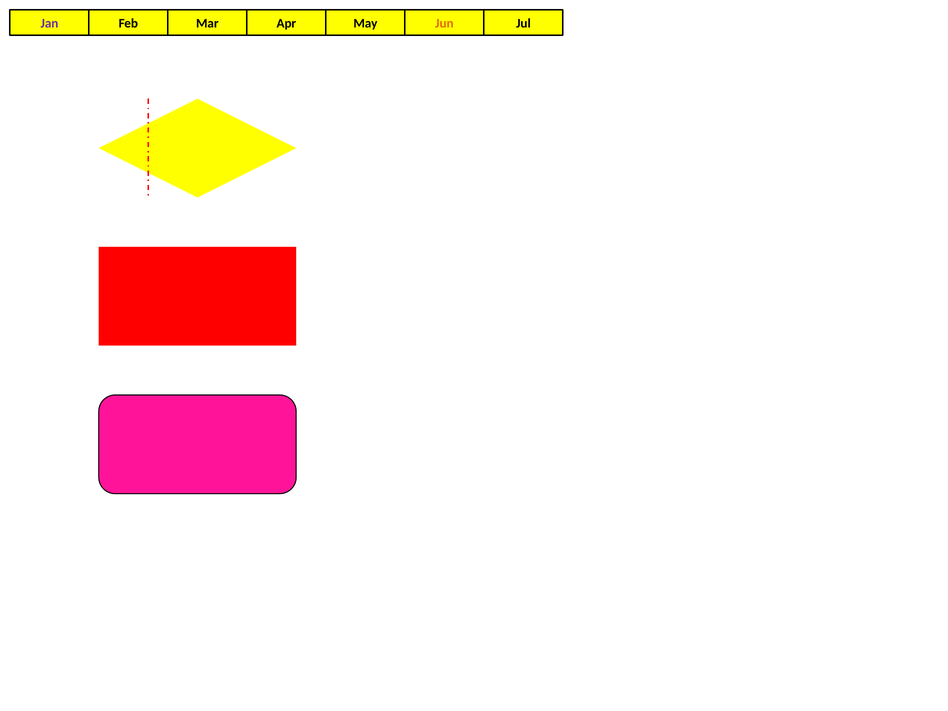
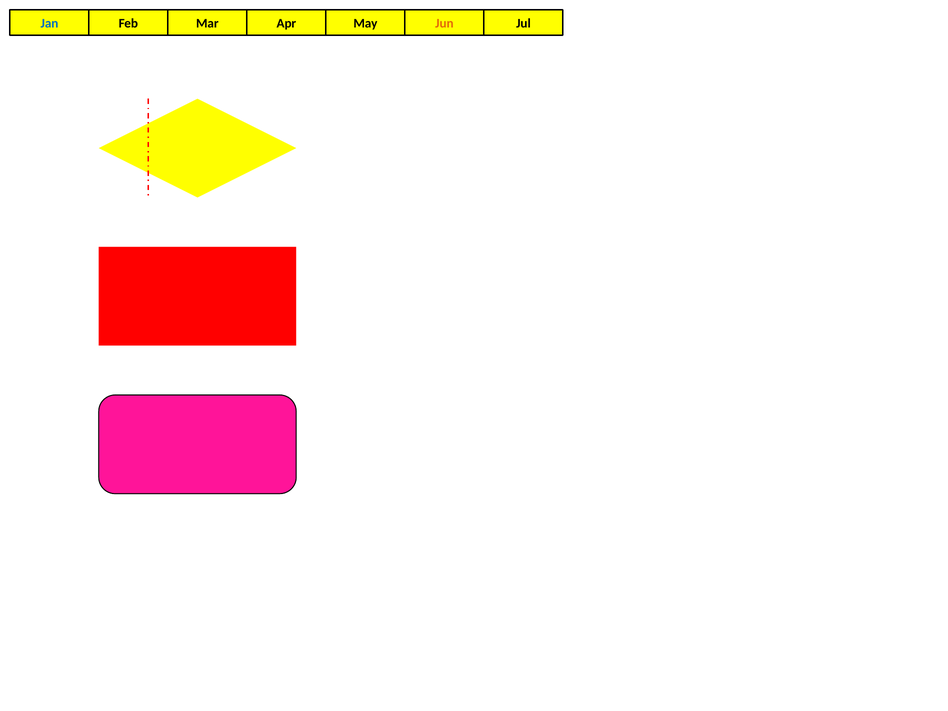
Jan colour: purple -> blue (49, 23)
